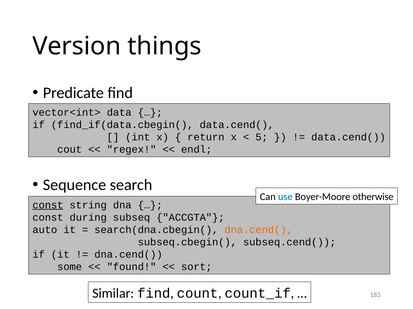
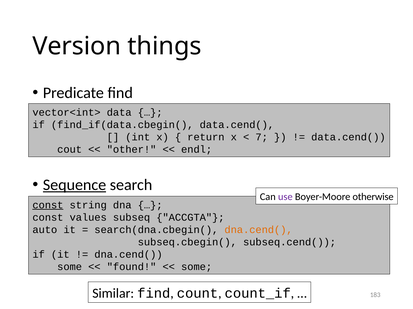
5: 5 -> 7 (262, 138)
regex: regex -> other (132, 150)
Sequence underline: none -> present (74, 185)
use colour: blue -> purple (285, 197)
during: during -> values (88, 218)
sort: sort -> some (197, 267)
